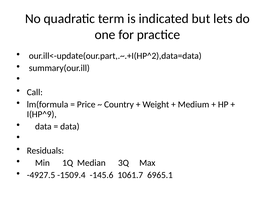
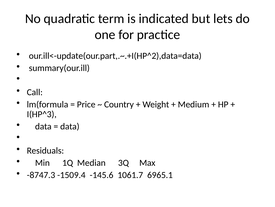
I(HP^9: I(HP^9 -> I(HP^3 (42, 114)
-4927.5: -4927.5 -> -8747.3 (41, 174)
